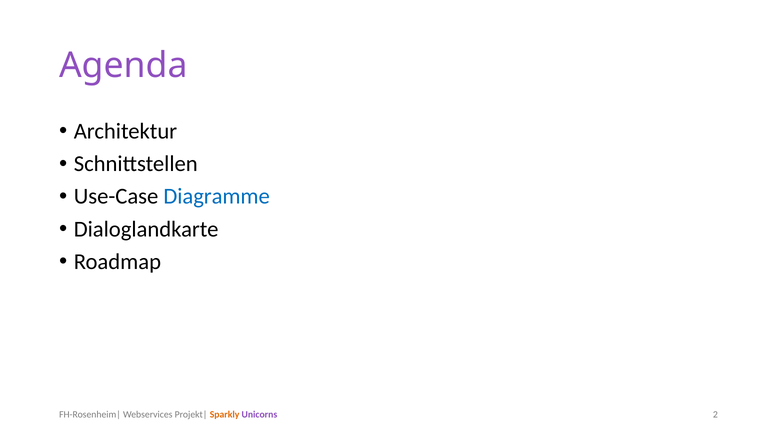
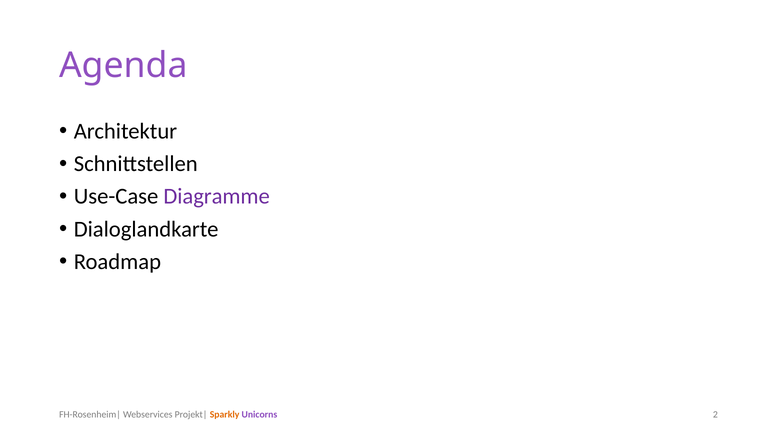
Diagramme colour: blue -> purple (217, 197)
